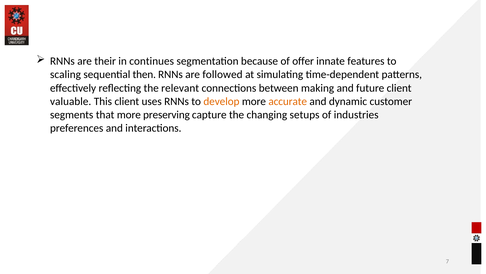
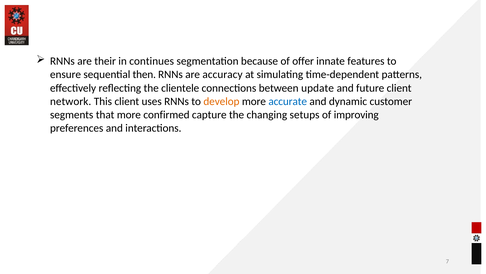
scaling: scaling -> ensure (66, 74)
followed: followed -> accuracy (222, 74)
relevant: relevant -> clientele (180, 88)
making: making -> update (318, 88)
valuable: valuable -> network (71, 101)
accurate colour: orange -> blue (288, 101)
preserving: preserving -> confirmed (166, 115)
industries: industries -> improving (356, 115)
